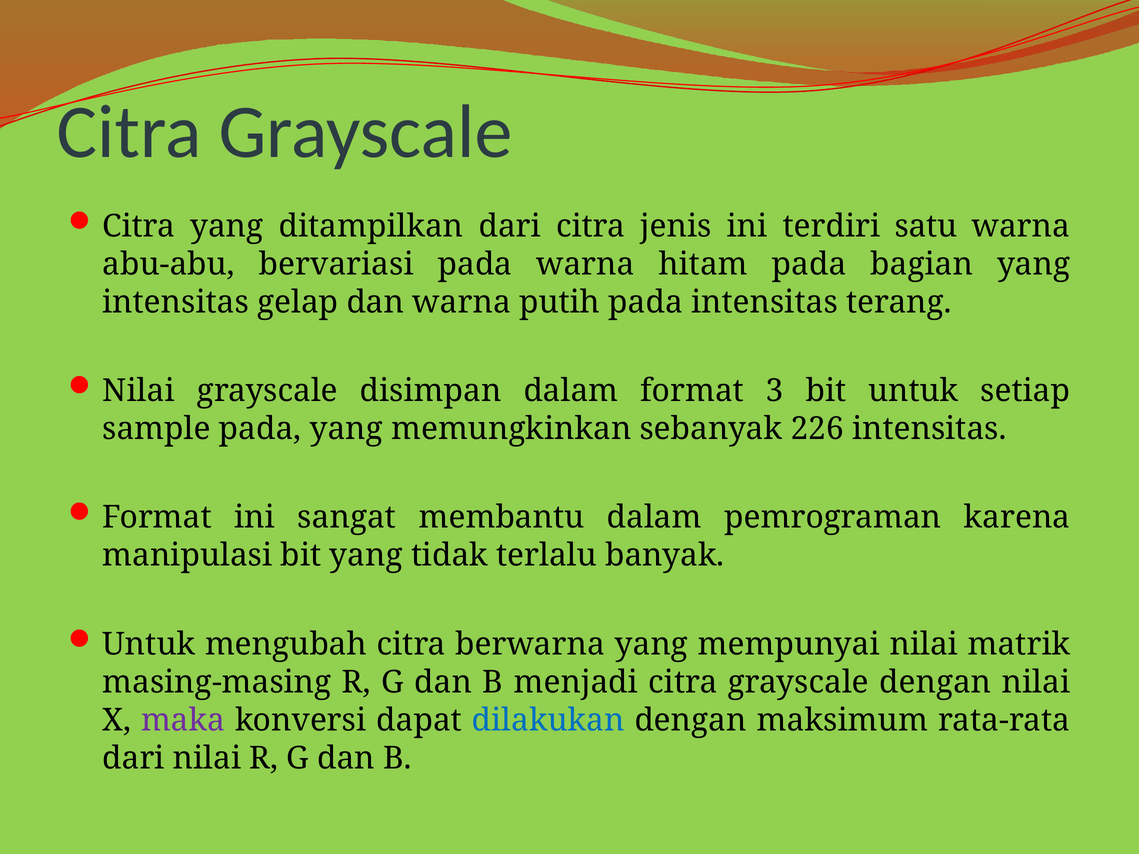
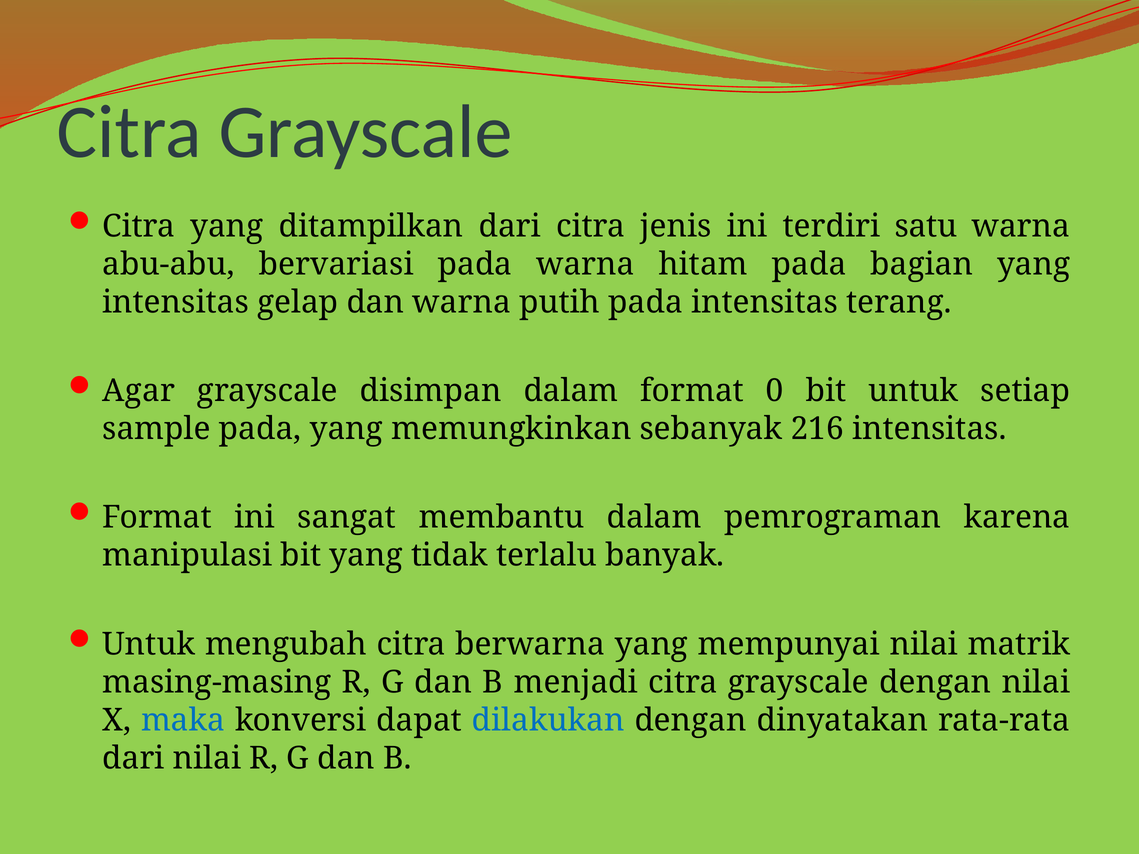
Nilai: Nilai -> Agar (139, 391)
3: 3 -> 0 (775, 391)
226: 226 -> 216 (817, 429)
maka colour: purple -> blue (183, 720)
maksimum: maksimum -> dinyatakan (842, 720)
